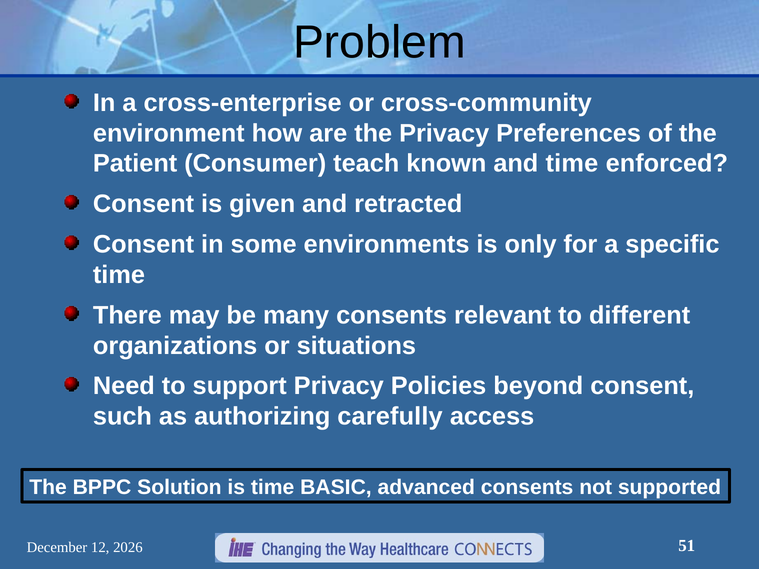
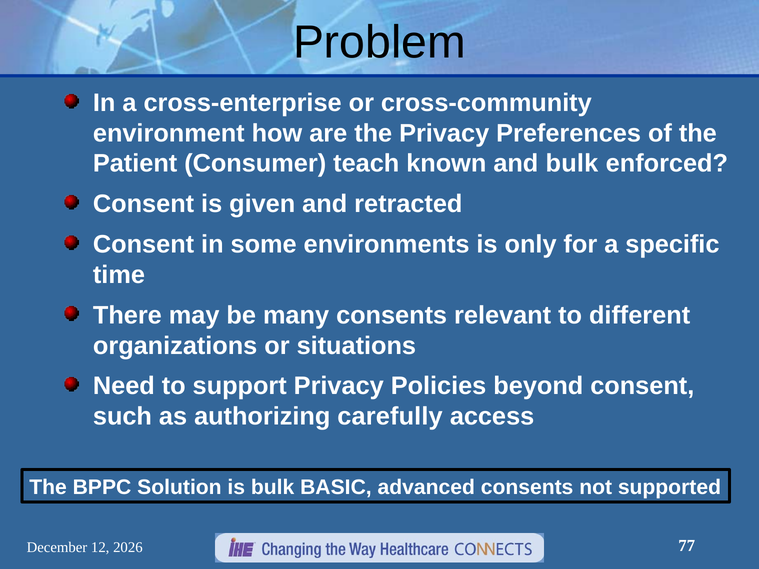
and time: time -> bulk (572, 164)
is time: time -> bulk (273, 487)
51: 51 -> 77 (687, 546)
